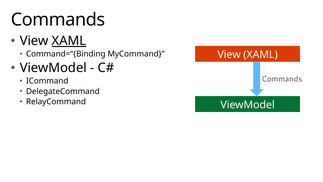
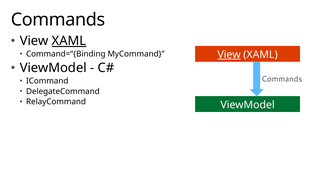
View underline: none -> present (229, 54)
